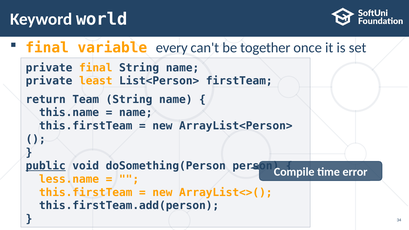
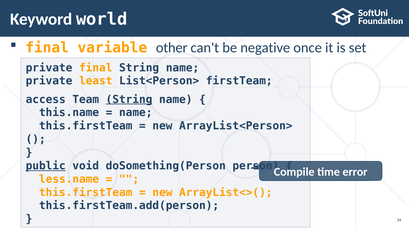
every: every -> other (172, 48)
together: together -> negative (265, 48)
return: return -> access (46, 99)
String underline: none -> present (129, 99)
